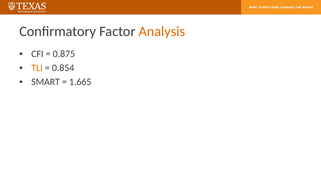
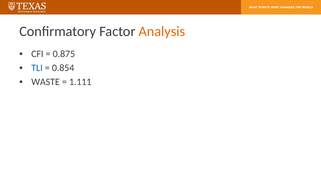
TLI colour: orange -> blue (37, 68)
SMART: SMART -> WASTE (46, 82)
1.665: 1.665 -> 1.111 (80, 82)
